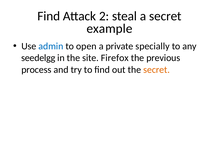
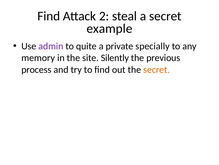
admin colour: blue -> purple (51, 46)
open: open -> quite (86, 46)
seedelgg: seedelgg -> memory (38, 58)
Firefox: Firefox -> Silently (115, 58)
